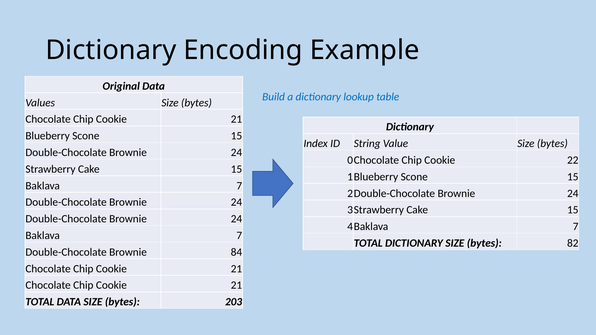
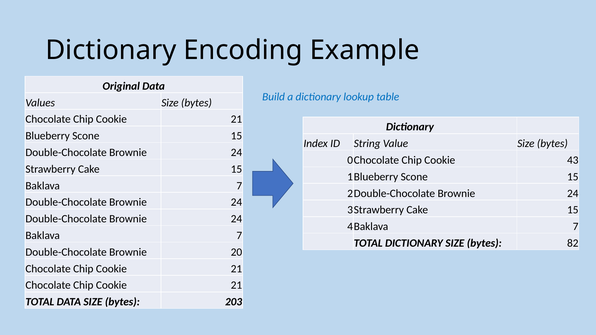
22: 22 -> 43 (573, 160)
84: 84 -> 20 (236, 252)
